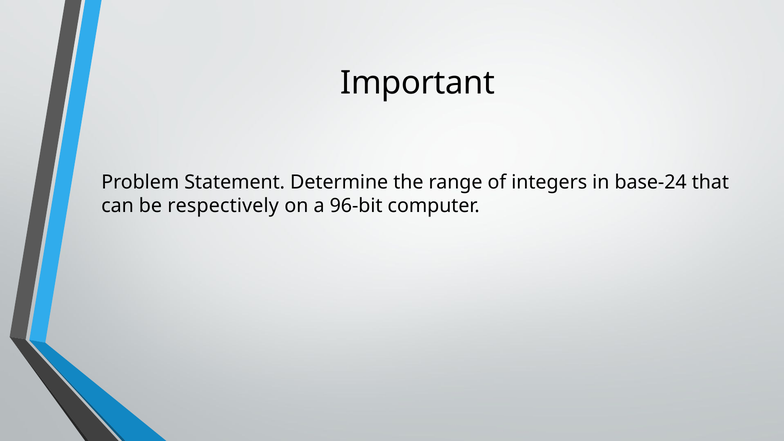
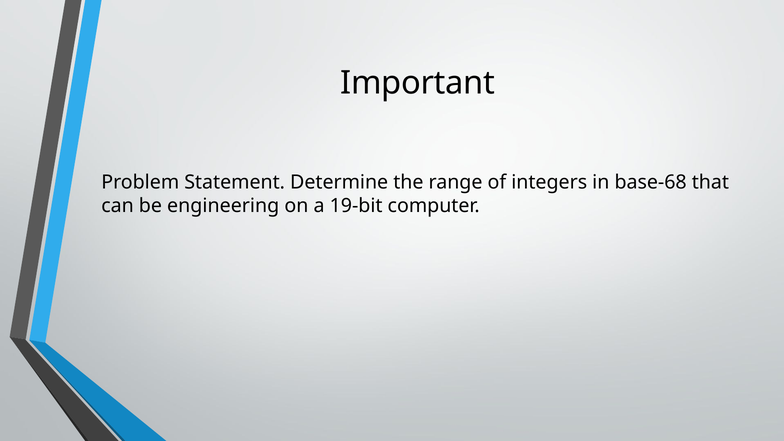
base-24: base-24 -> base-68 (651, 182)
respectively: respectively -> engineering (223, 206)
96-bit: 96-bit -> 19-bit (356, 206)
